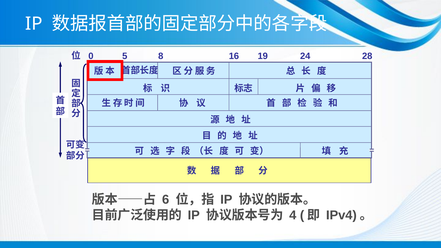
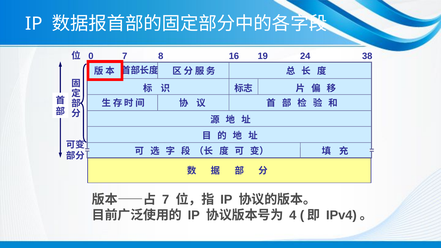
5: 5 -> 7 (125, 56)
28: 28 -> 38 (367, 56)
6: 6 -> 7 (166, 200)
